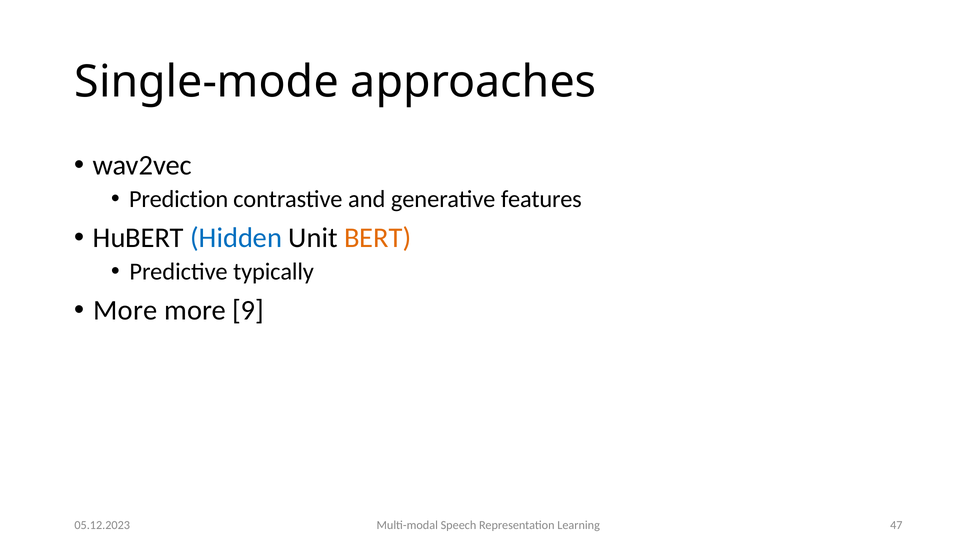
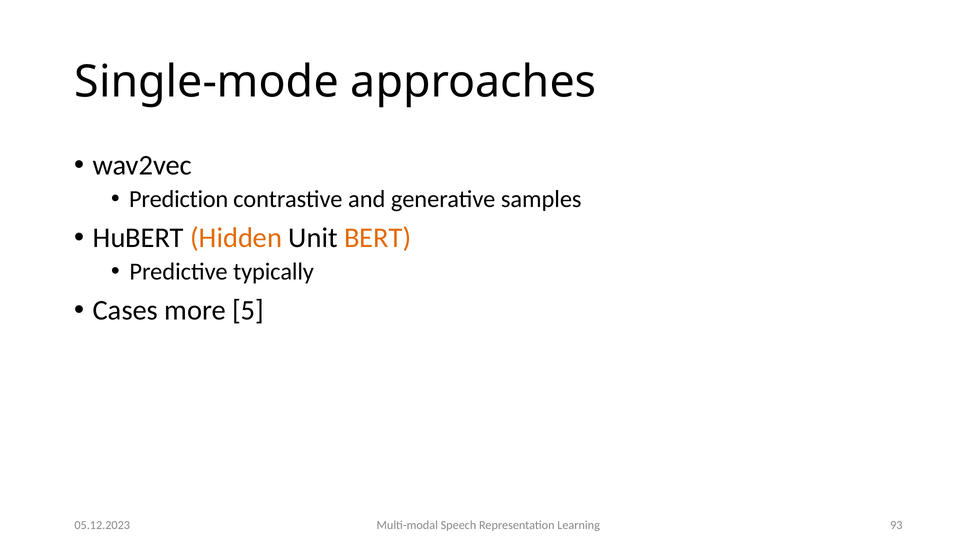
features: features -> samples (541, 199)
Hidden colour: blue -> orange (236, 238)
More: More -> Cases (125, 310)
9: 9 -> 5 (248, 310)
47: 47 -> 93 (896, 525)
